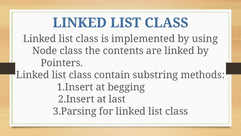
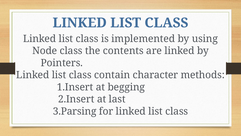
substring: substring -> character (155, 75)
